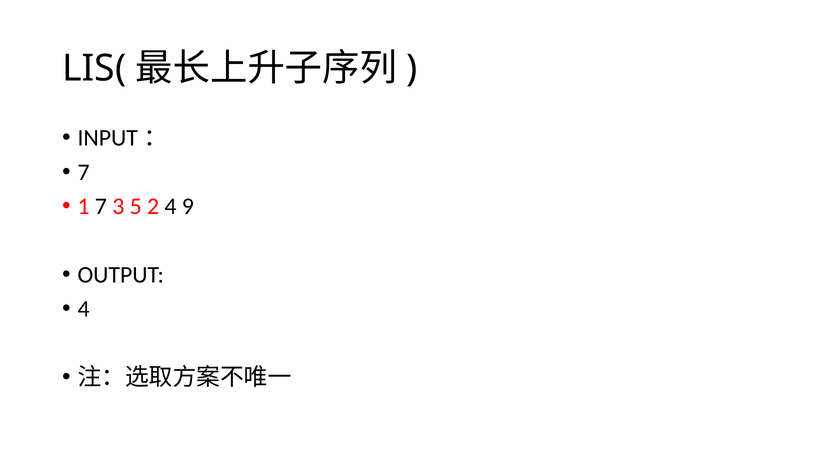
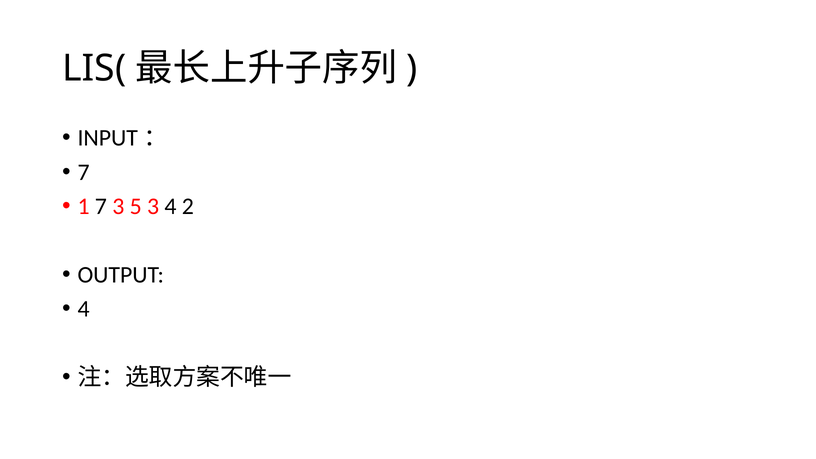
5 2: 2 -> 3 (153, 206)
9: 9 -> 2 (188, 206)
